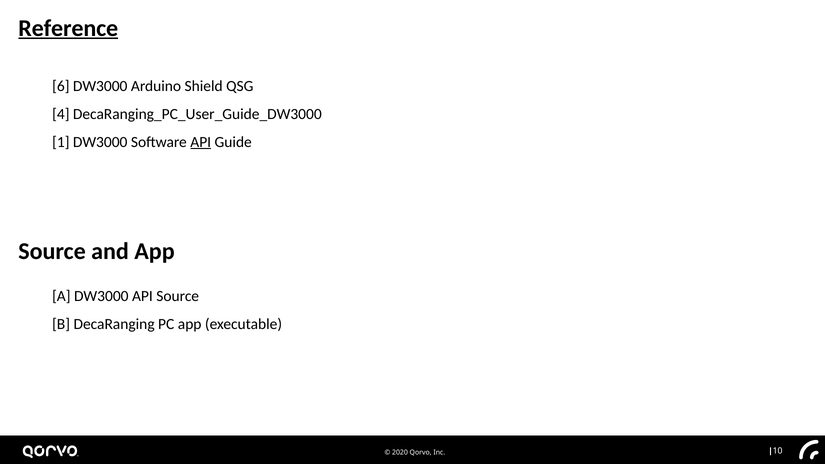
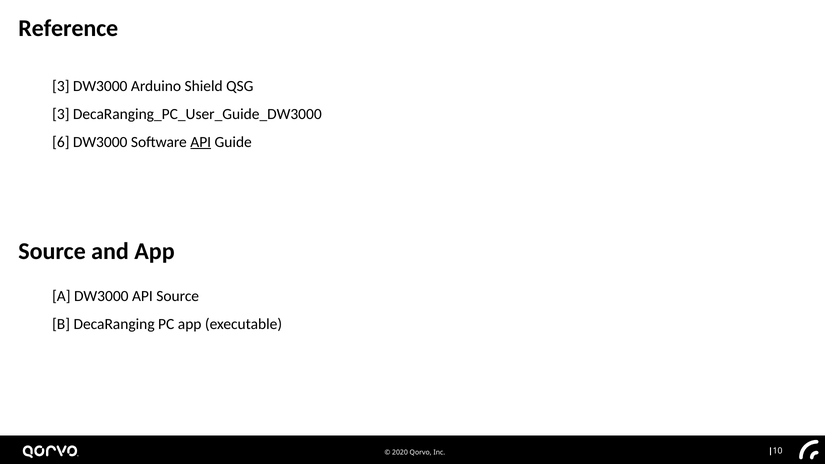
Reference underline: present -> none (68, 28)
6: 6 -> 3 (61, 86)
4: 4 -> 3 (61, 114)
1: 1 -> 6 (61, 142)
